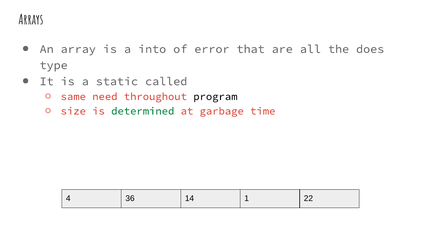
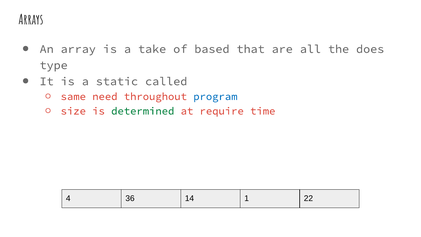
into: into -> take (152, 49)
error: error -> based (212, 49)
program colour: black -> blue (215, 96)
garbage: garbage -> require (222, 111)
